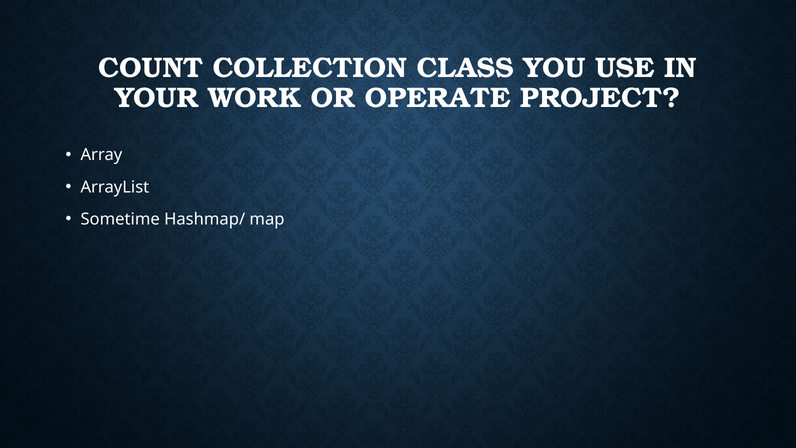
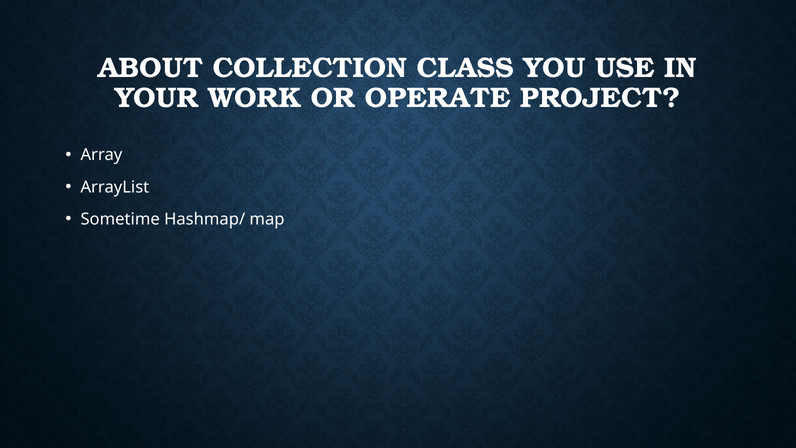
COUNT: COUNT -> ABOUT (151, 68)
